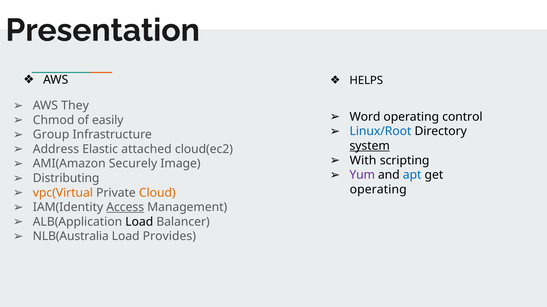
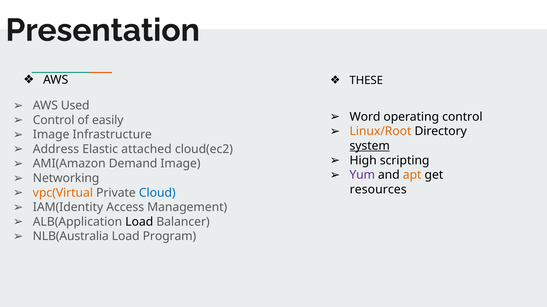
HELPS: HELPS -> THESE (366, 80)
They: They -> Used (75, 106)
Chmod: Chmod -> Control (54, 120)
Linux/Root colour: blue -> orange (380, 132)
Group: Group -> Image (51, 135)
With: With -> High (363, 161)
Securely: Securely -> Demand (133, 164)
apt colour: blue -> orange (412, 175)
Distributing: Distributing -> Networking (66, 179)
operating: operating -> resources (378, 190)
Cloud colour: orange -> blue (157, 193)
Access underline: present -> none (125, 208)
Provides: Provides -> Program (169, 237)
